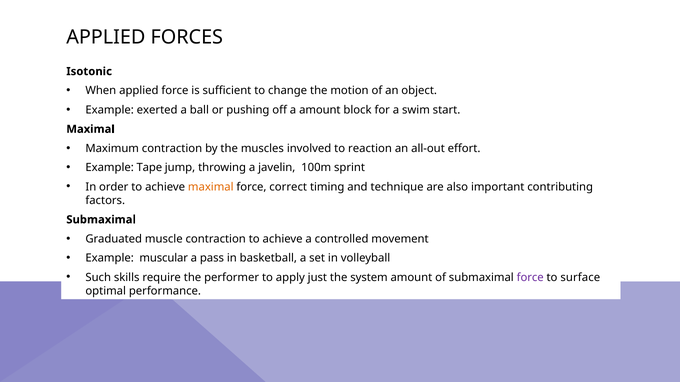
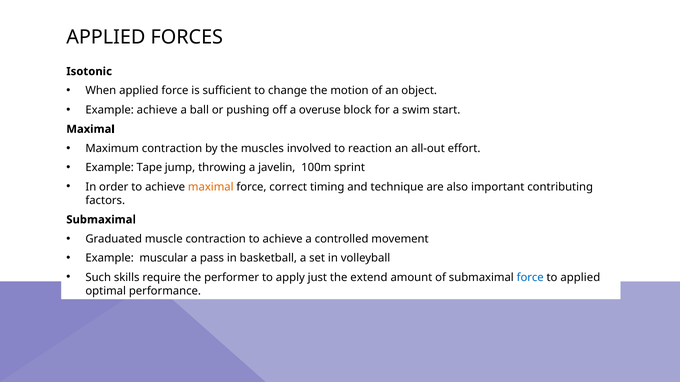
Example exerted: exerted -> achieve (157, 110)
a amount: amount -> overuse (320, 110)
system: system -> extend (369, 278)
force colour: purple -> blue (530, 278)
to surface: surface -> applied (580, 278)
